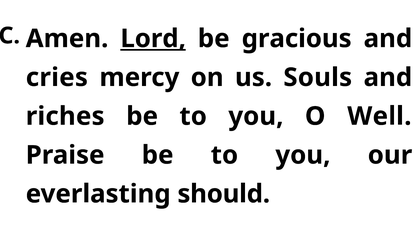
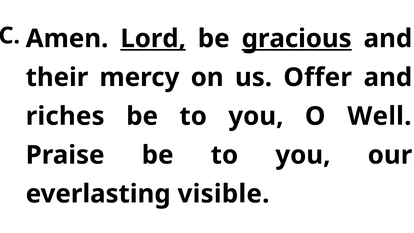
gracious underline: none -> present (297, 39)
cries: cries -> their (57, 77)
Souls: Souls -> Offer (318, 77)
should: should -> visible (223, 194)
